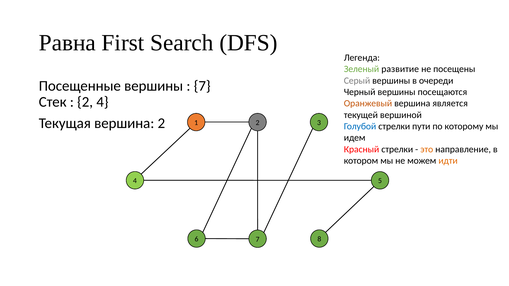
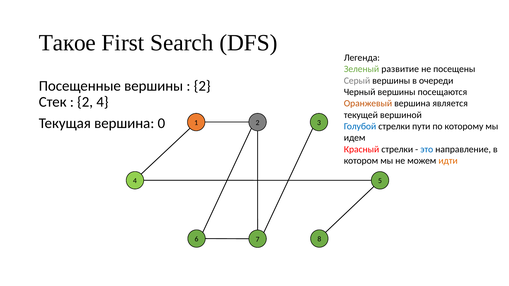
Равна: Равна -> Такое (67, 43)
7: 7 -> 2 (202, 86)
вершина 2: 2 -> 0 (161, 123)
это colour: orange -> blue (427, 149)
